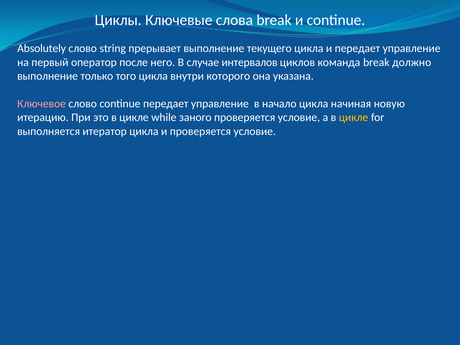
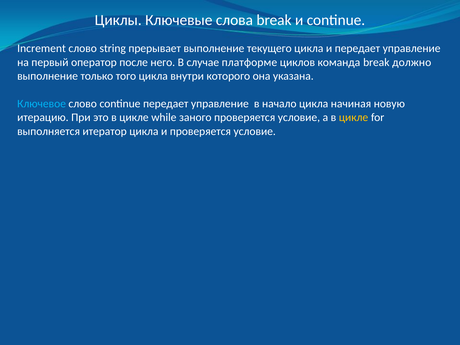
Absolutely: Absolutely -> Increment (42, 48)
интервалов: интервалов -> платформе (249, 62)
Ключевое colour: pink -> light blue (42, 104)
